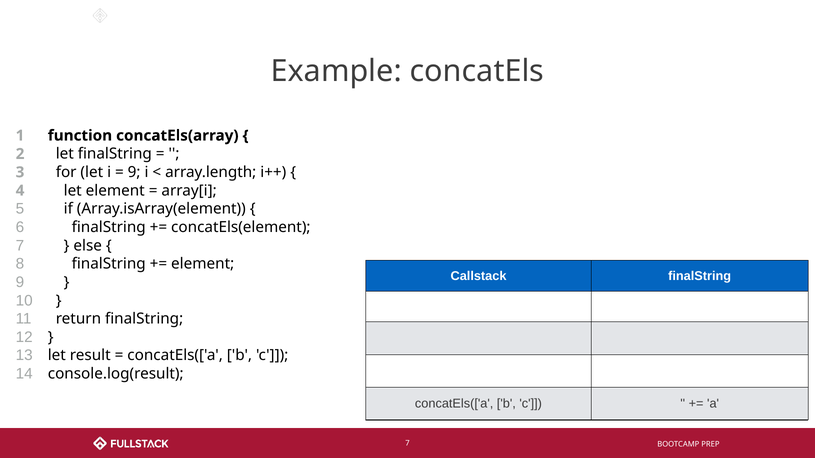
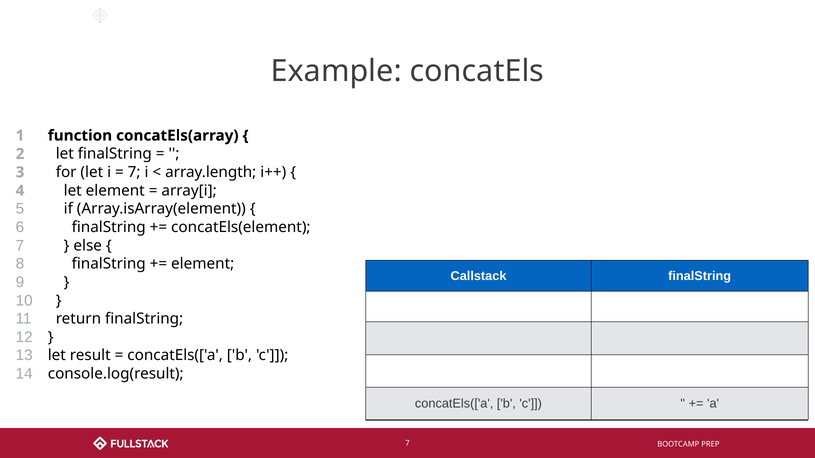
9: 9 -> 7 (134, 172)
